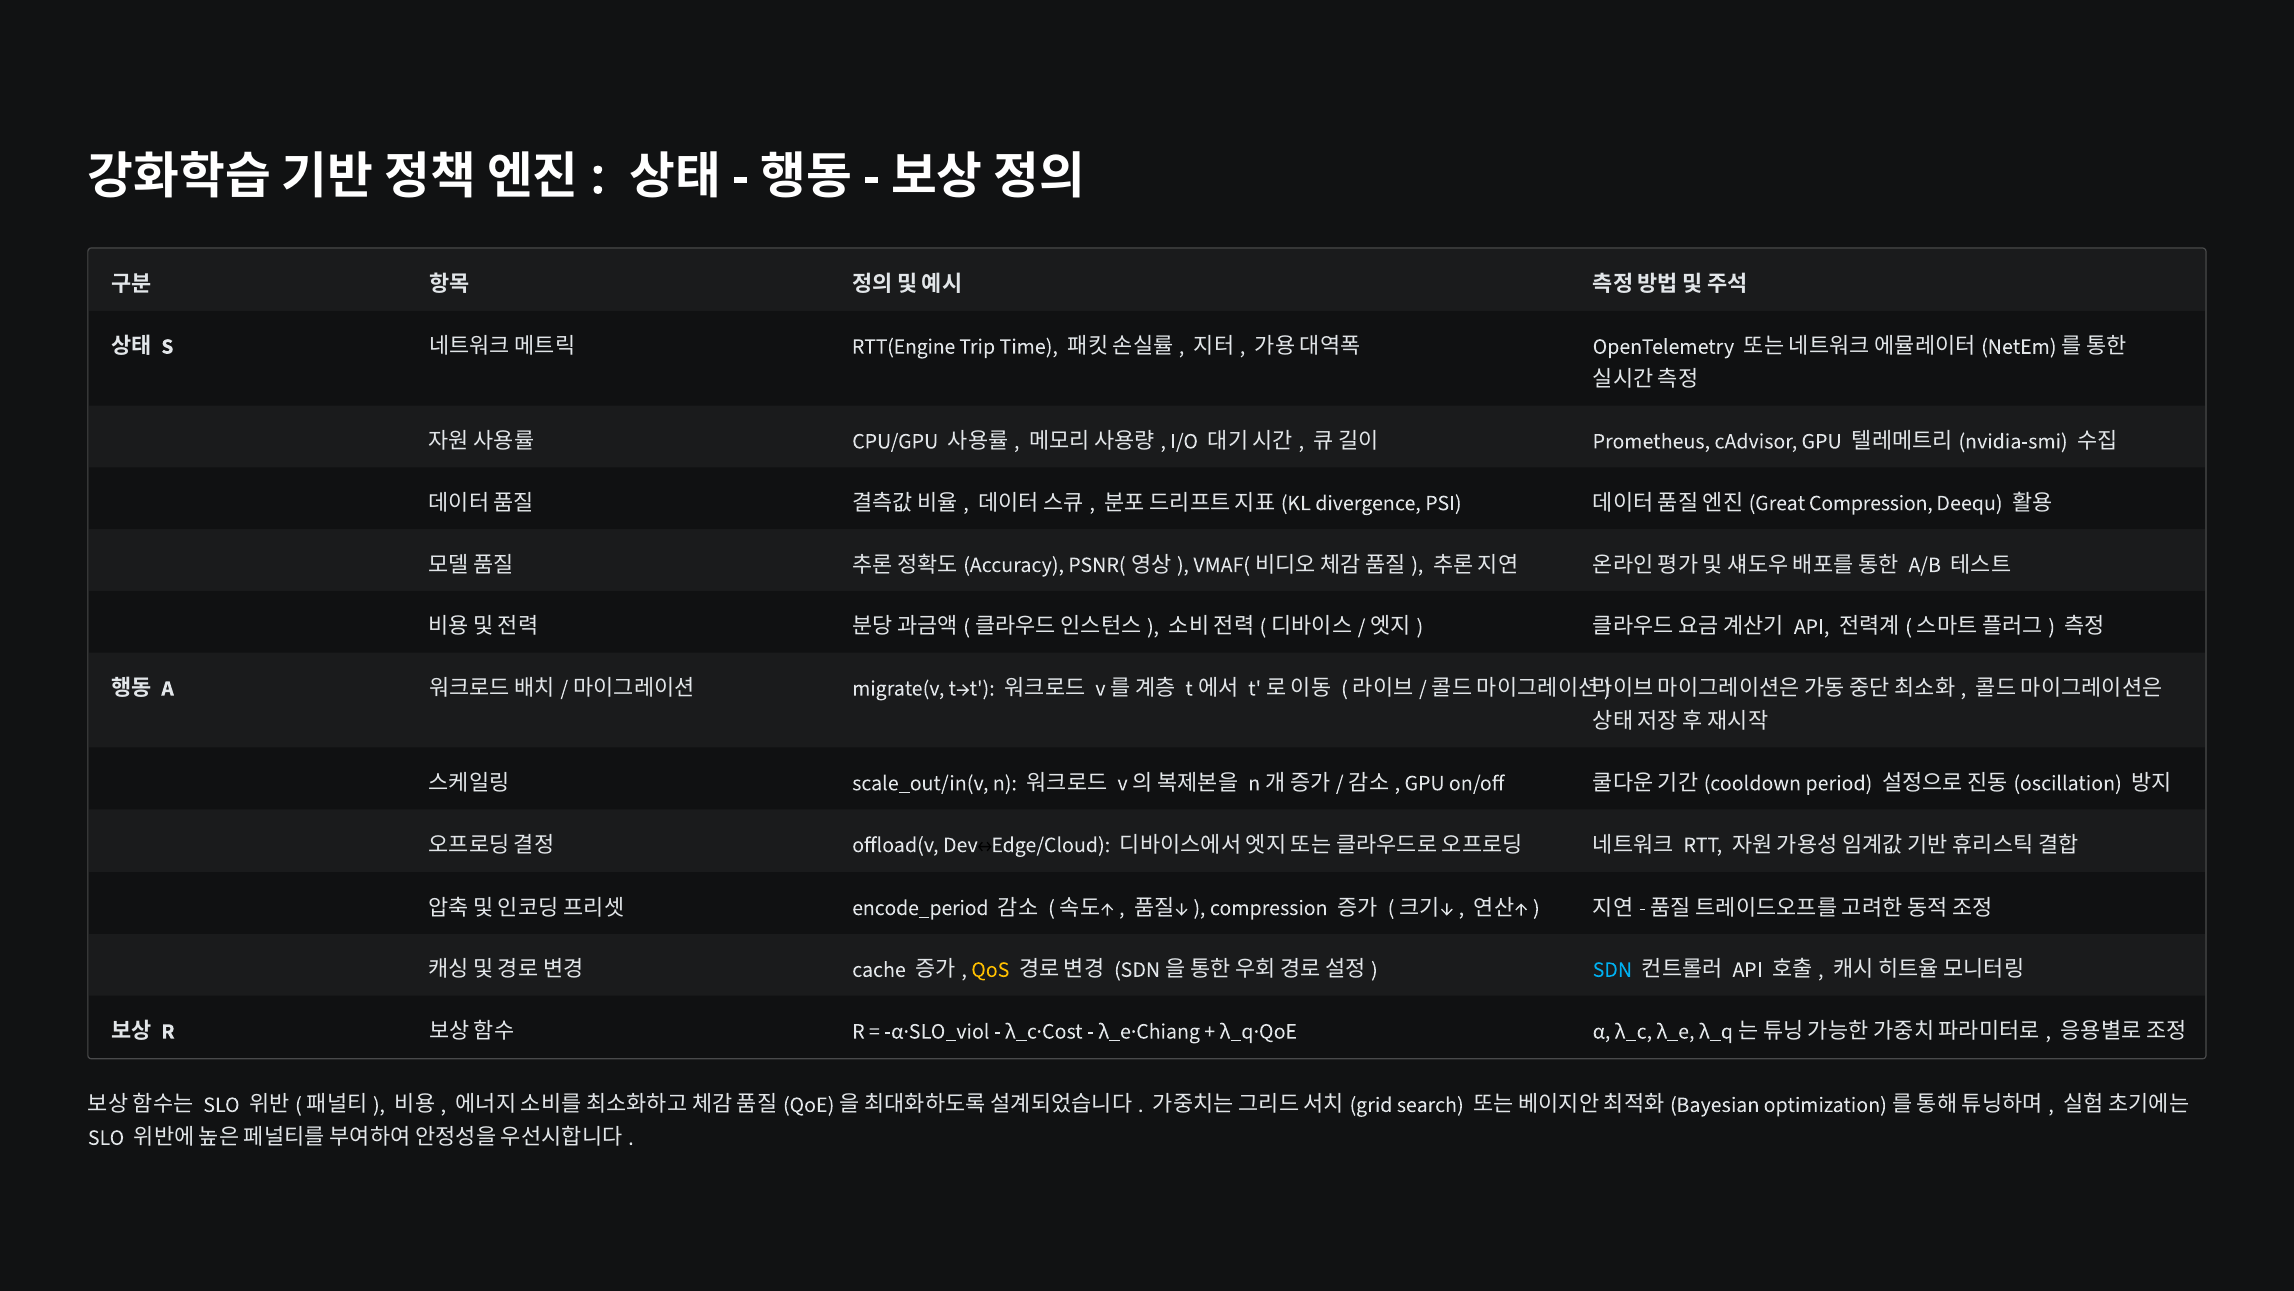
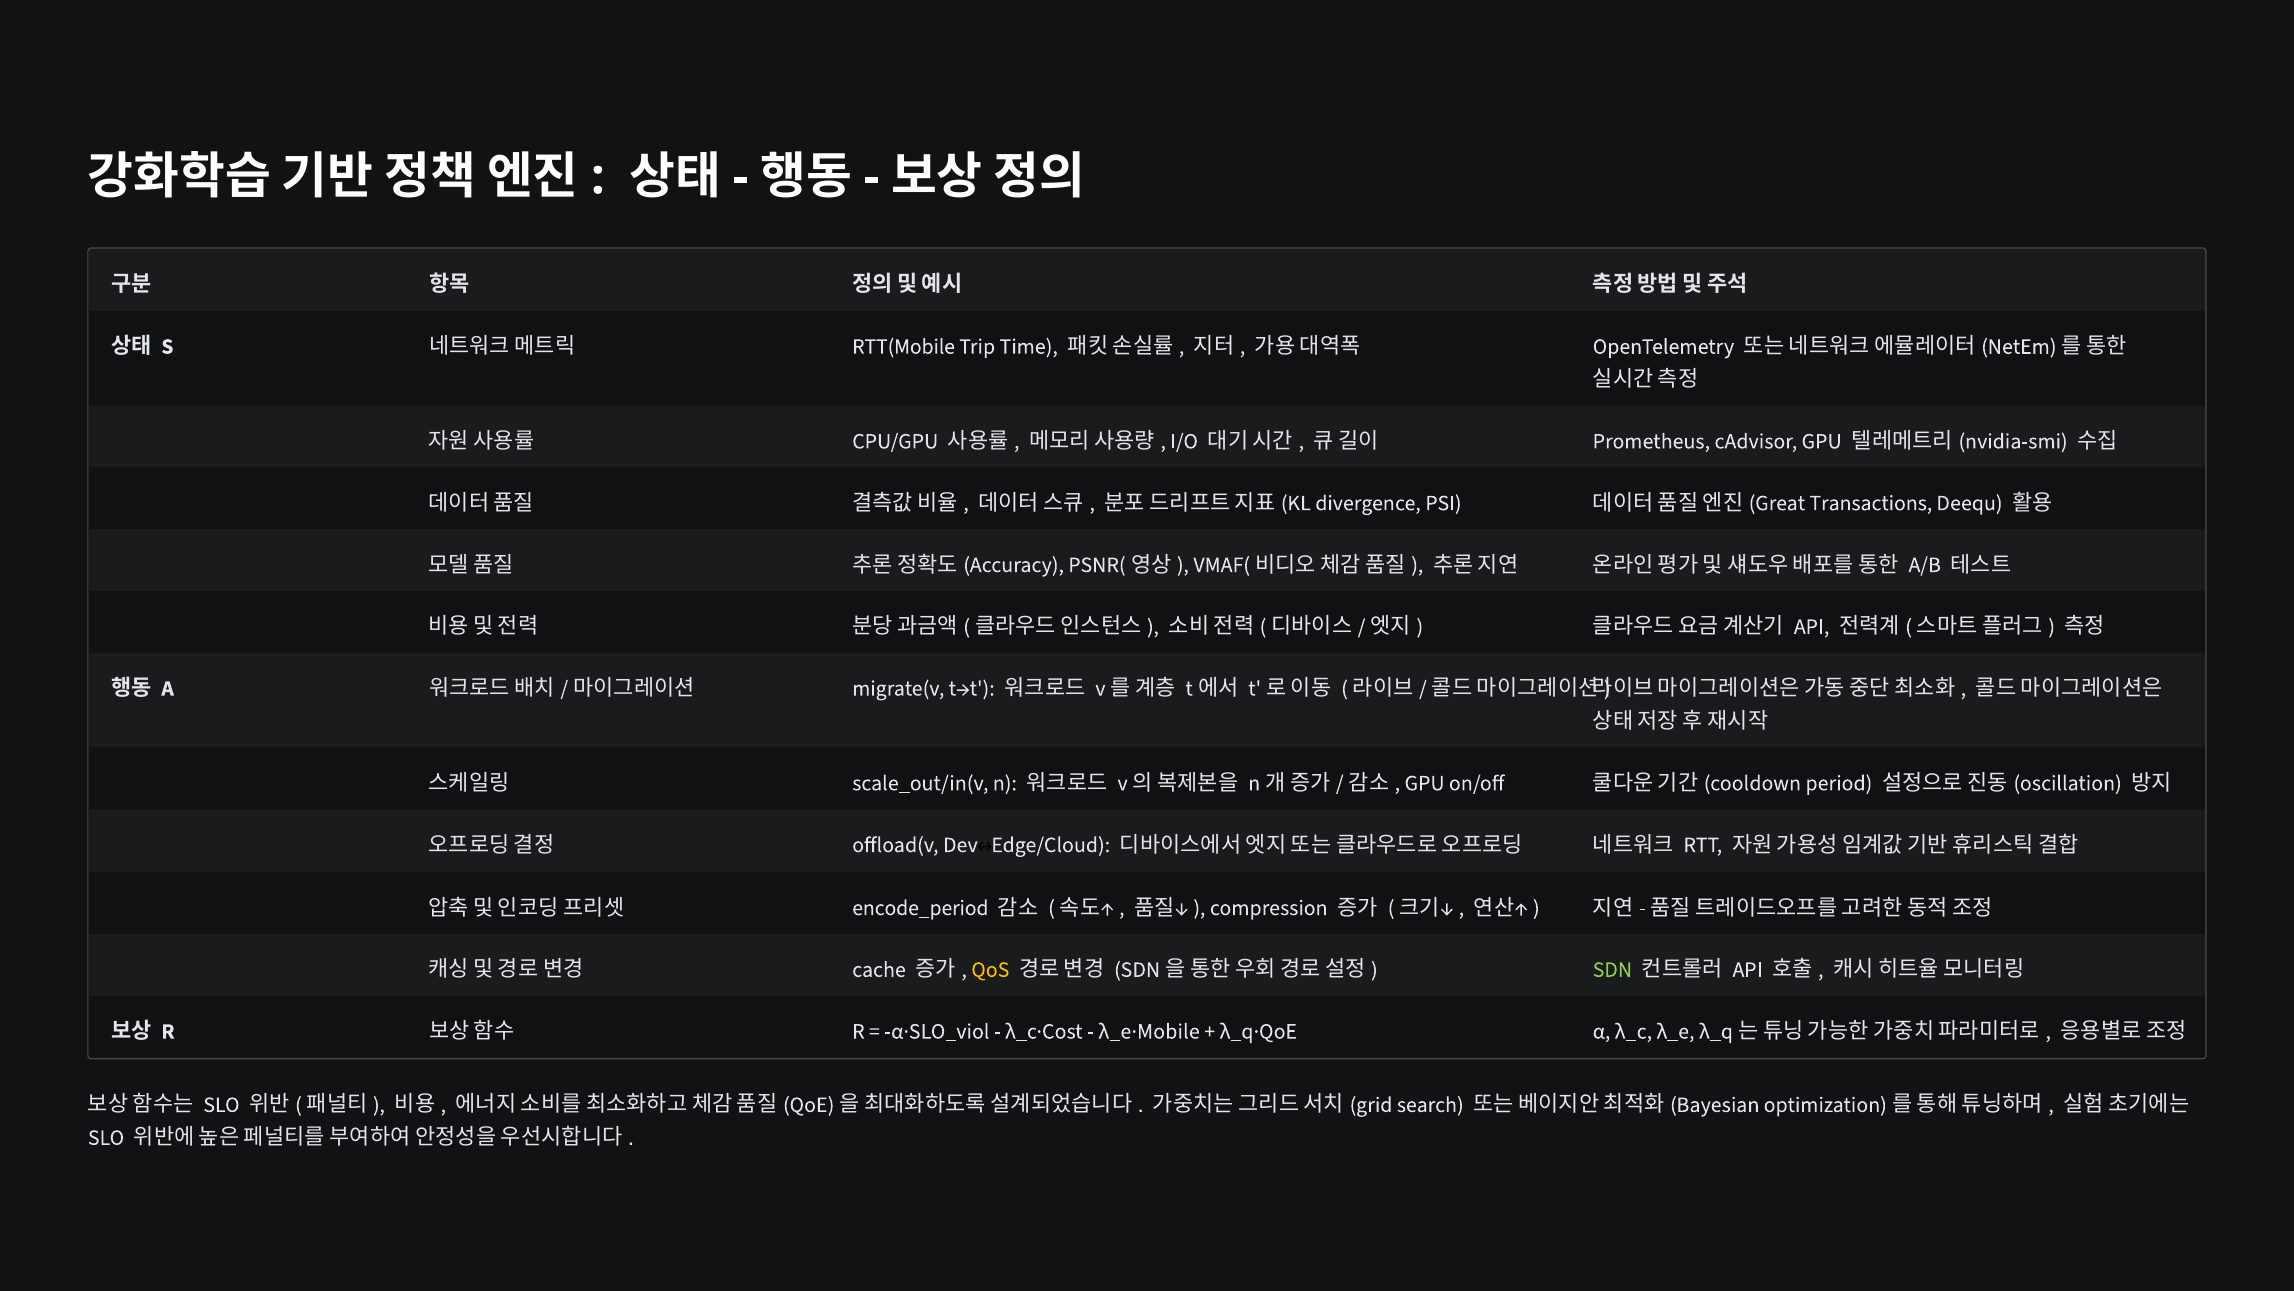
RTT(Engine: RTT(Engine -> RTT(Mobile (904, 346)
Compression: Compression -> Transactions (1871, 503)
SDN colour: light blue -> light green (1612, 969)
λ_e·Chiang: λ_e·Chiang -> λ_e·Mobile (1149, 1031)
